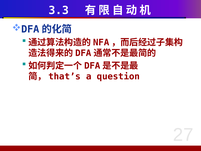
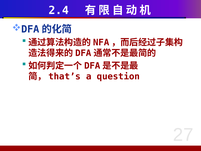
3.3: 3.3 -> 2.4 (59, 10)
